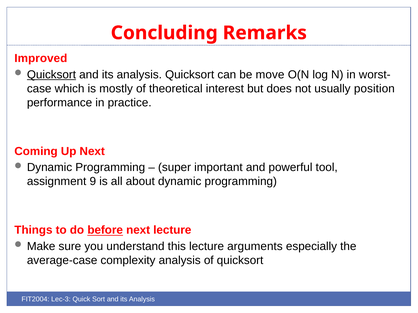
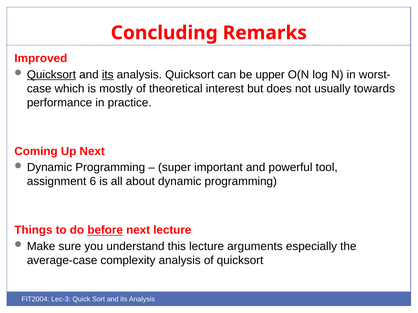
its underline: none -> present (108, 75)
move: move -> upper (270, 75)
position: position -> towards (374, 89)
9: 9 -> 6 (93, 182)
